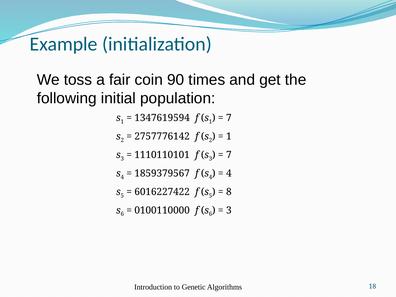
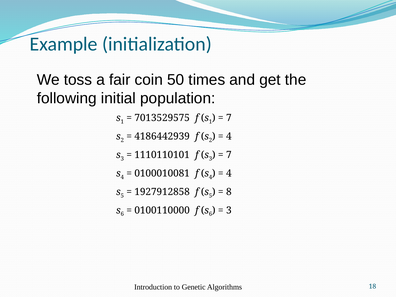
90: 90 -> 50 (176, 80)
1347619594: 1347619594 -> 7013529575 (162, 118)
2757776142: 2757776142 -> 4186442939 (162, 136)
1: 1 -> 4 (229, 136)
1859379567: 1859379567 -> 0100010081 (162, 173)
6016227422: 6016227422 -> 1927912858 (162, 192)
